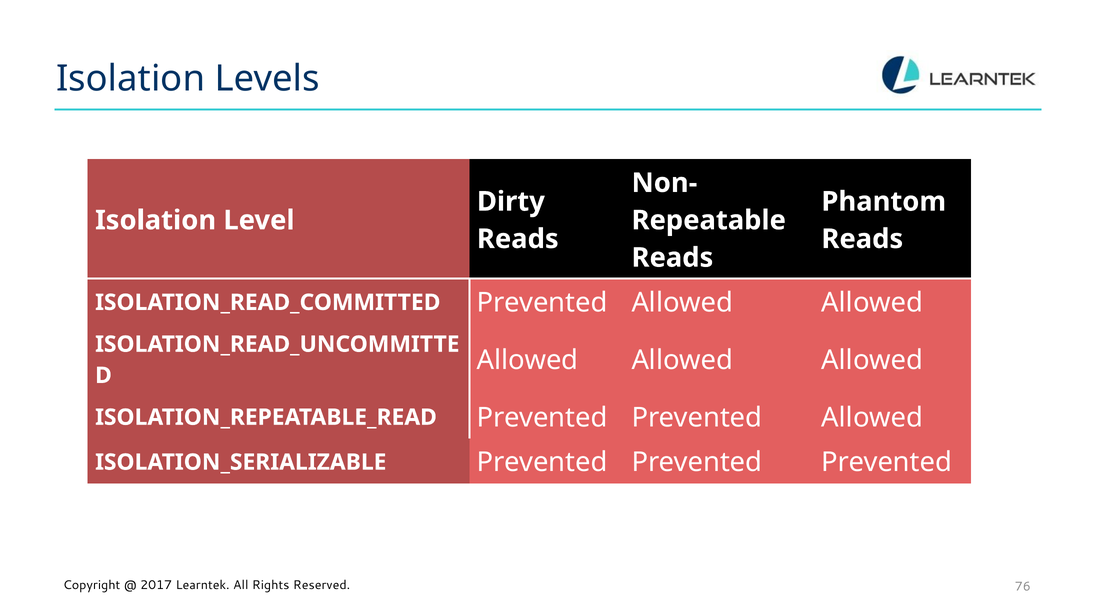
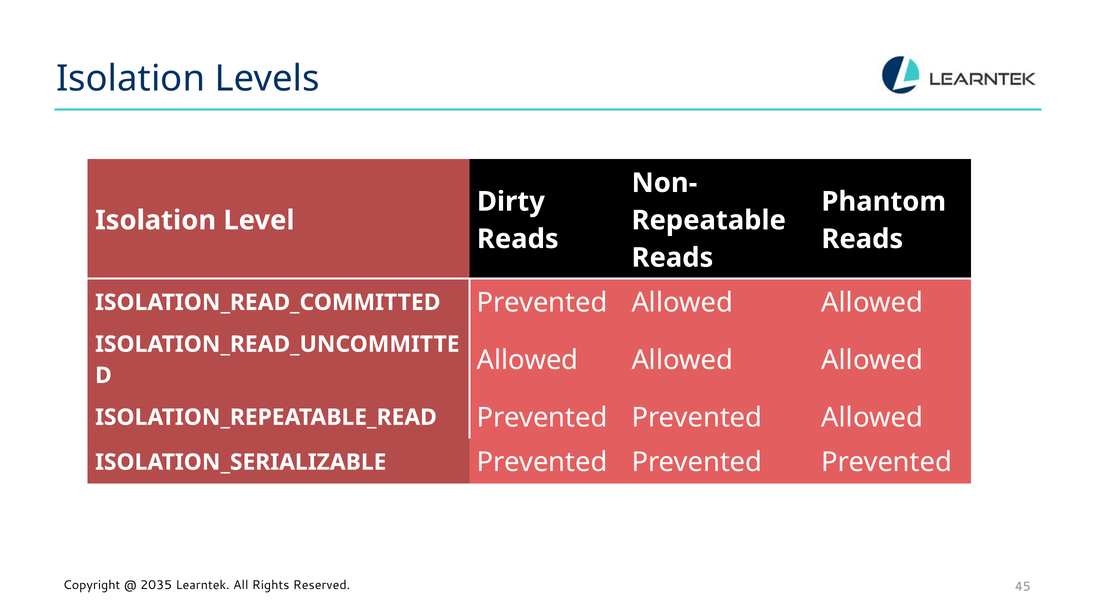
2017: 2017 -> 2035 (156, 586)
76: 76 -> 45 (1023, 587)
